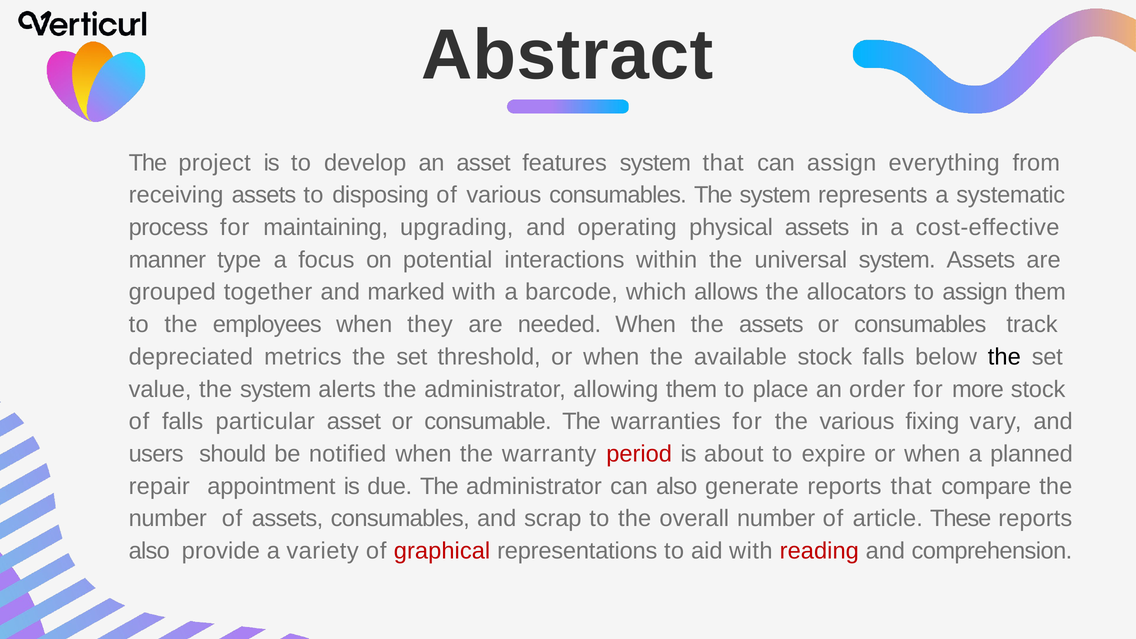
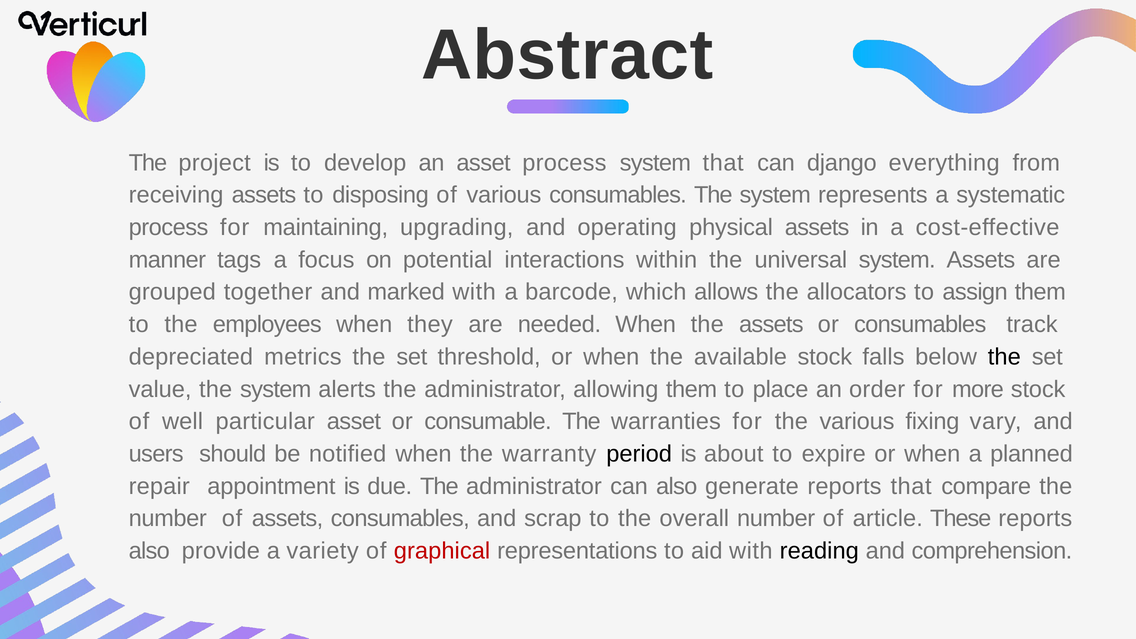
asset features: features -> process (564, 163)
can assign: assign -> django (842, 163)
type: type -> tags (239, 260)
of falls: falls -> well (183, 422)
period colour: red -> black (639, 454)
reading colour: red -> black (819, 551)
